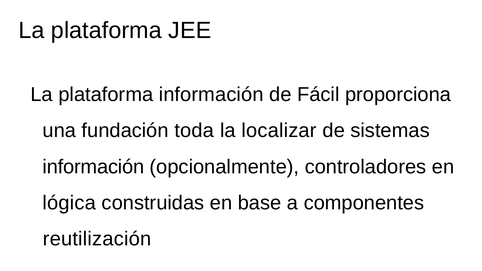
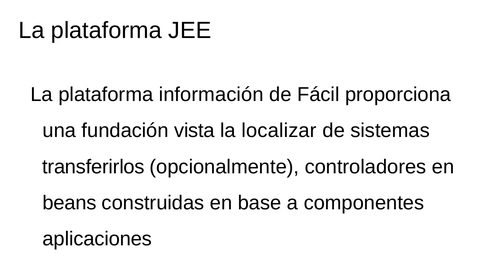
toda: toda -> vista (194, 131)
información: información -> transferirlos (93, 167)
lógica: lógica -> beans (69, 203)
reutilización: reutilización -> aplicaciones (97, 239)
